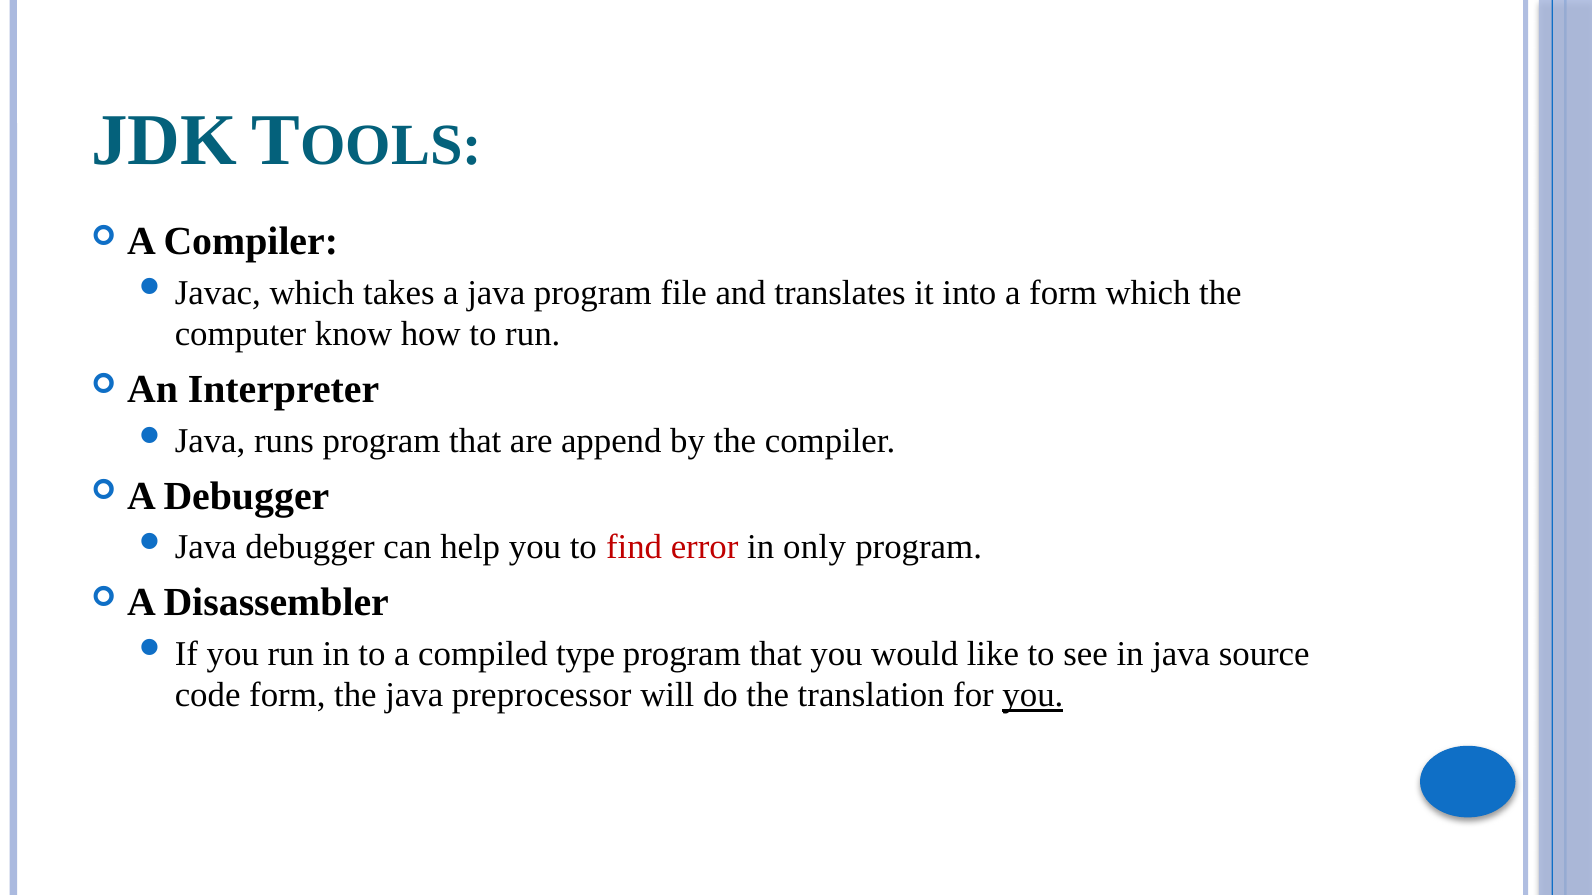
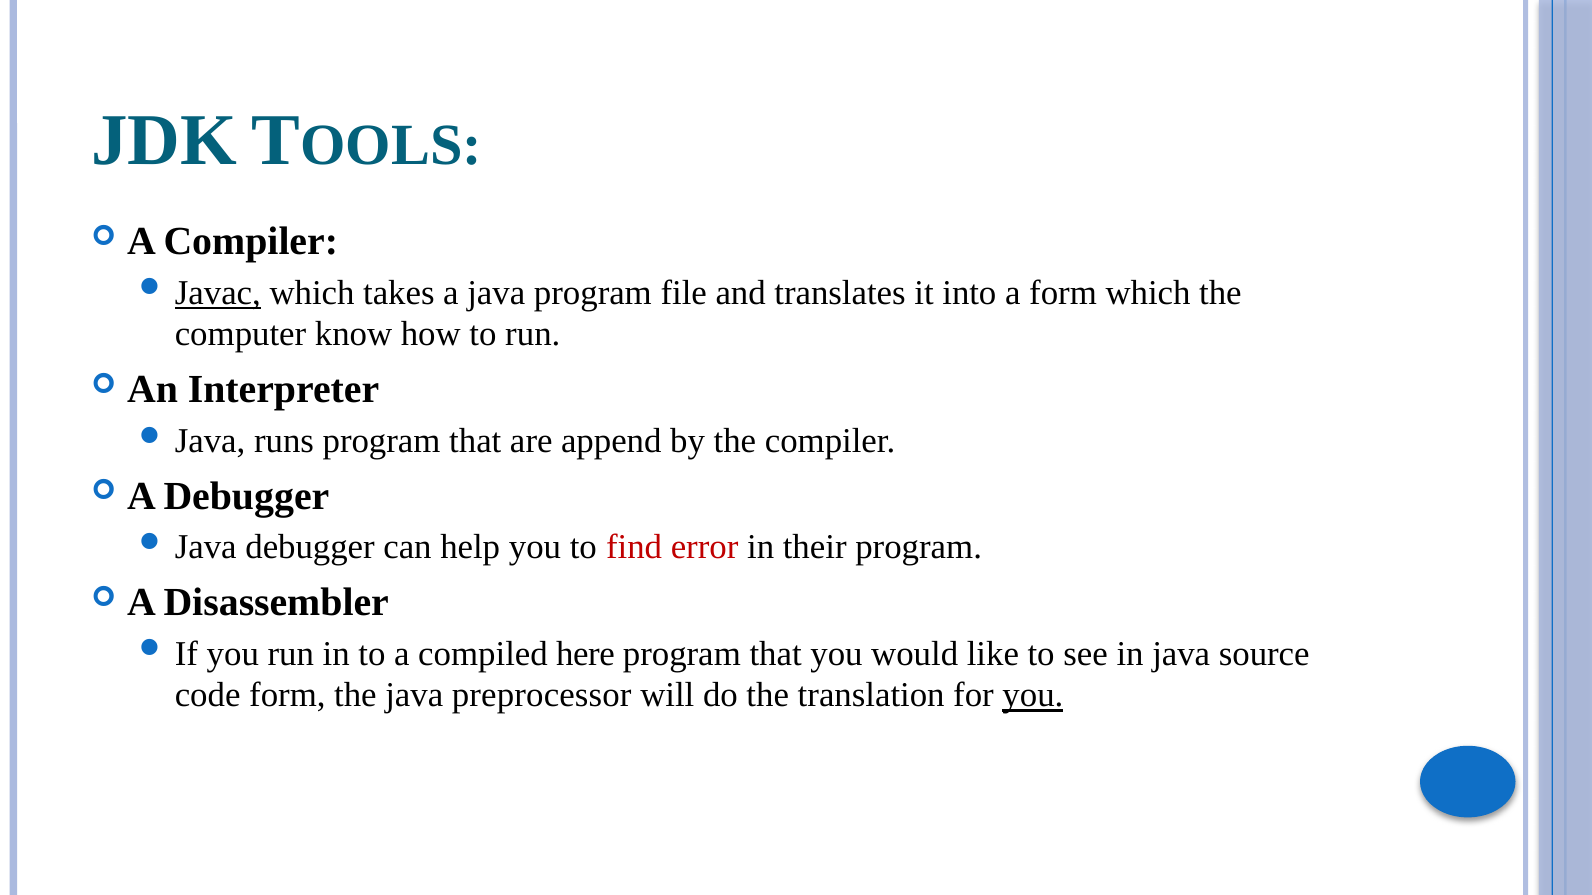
Javac underline: none -> present (218, 293)
only: only -> their (815, 548)
type: type -> here (586, 654)
